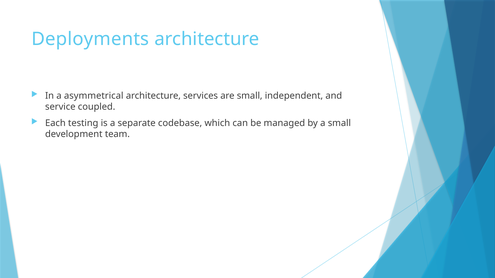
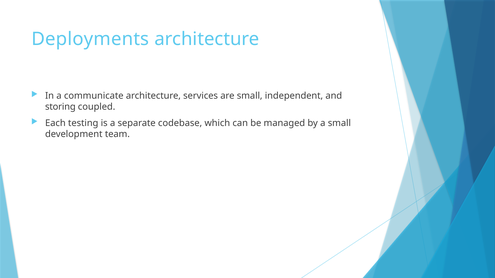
asymmetrical: asymmetrical -> communicate (94, 96)
service: service -> storing (60, 107)
